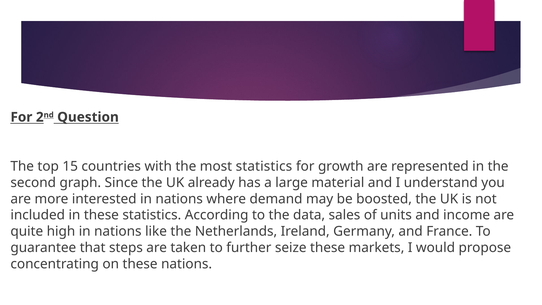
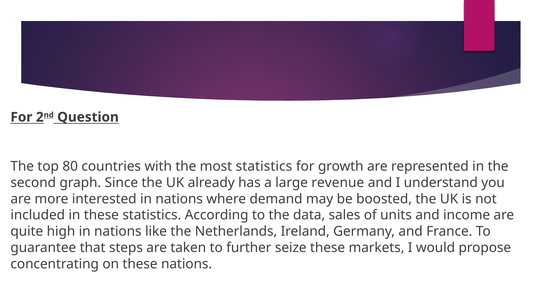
15: 15 -> 80 (70, 166)
material: material -> revenue (338, 183)
